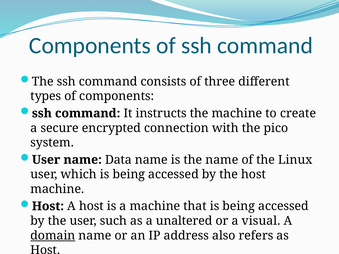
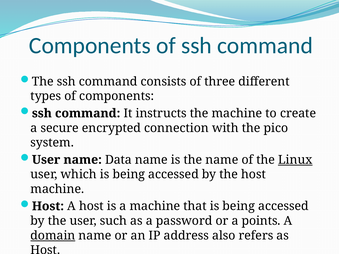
Linux underline: none -> present (295, 160)
unaltered: unaltered -> password (184, 221)
visual: visual -> points (261, 221)
